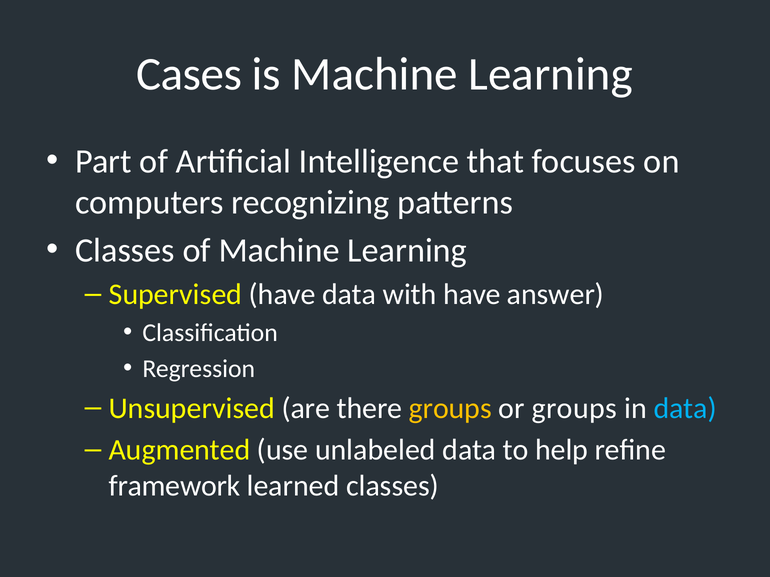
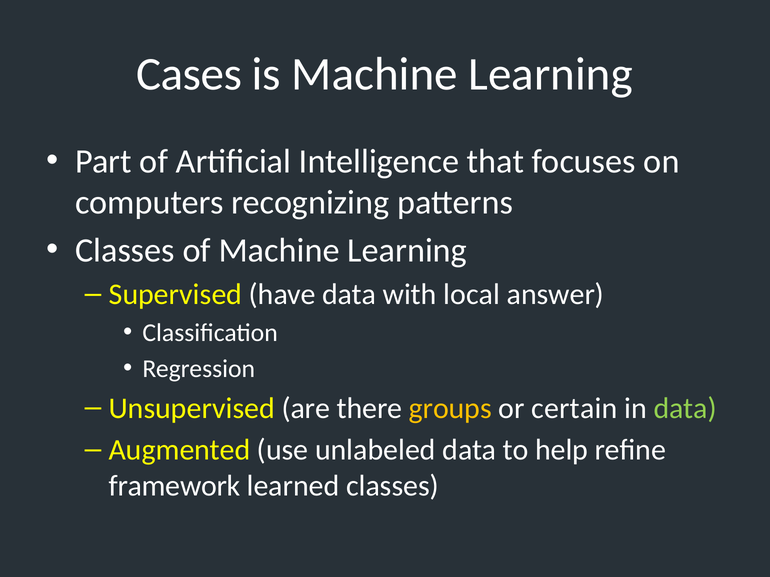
with have: have -> local (472, 295)
or groups: groups -> certain (574, 408)
data colour: light blue -> light green (685, 408)
